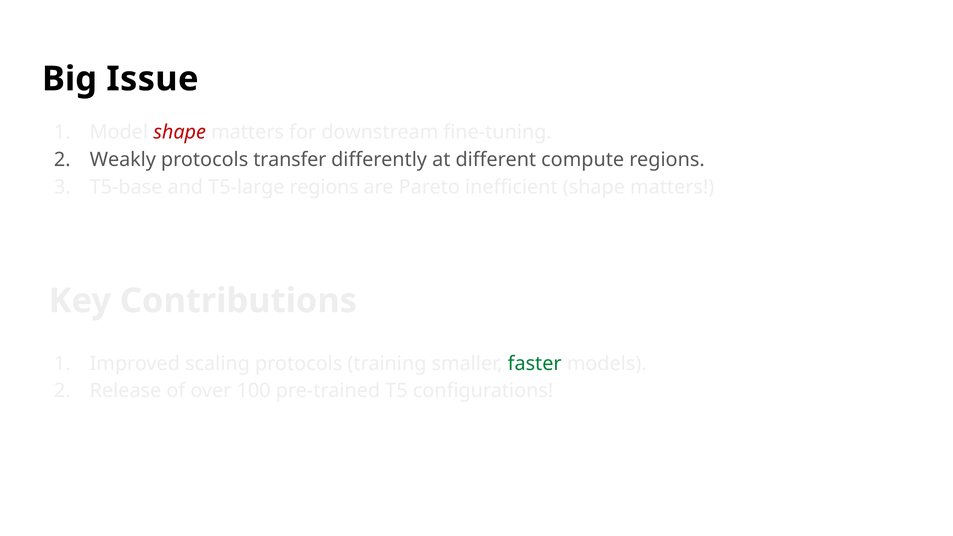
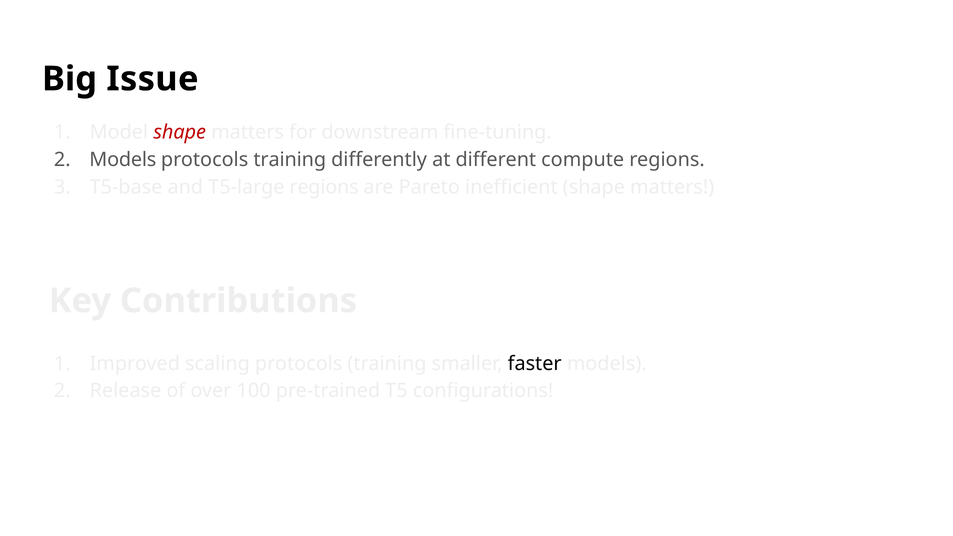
Weakly: Weakly -> Models (123, 160)
transfer: transfer -> training (290, 160)
faster colour: green -> black (535, 364)
